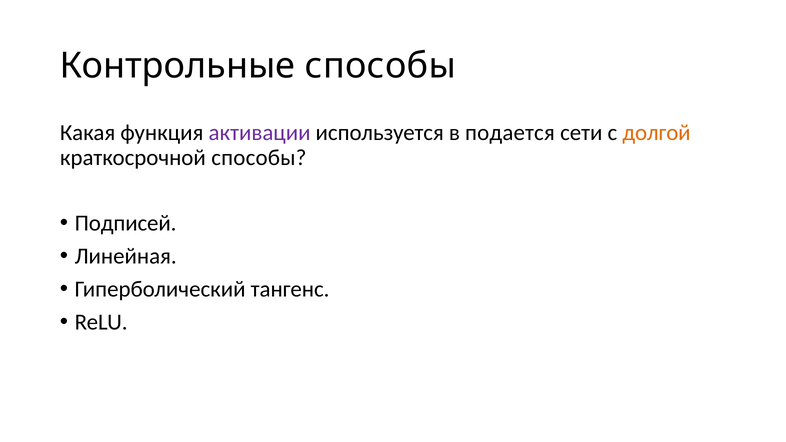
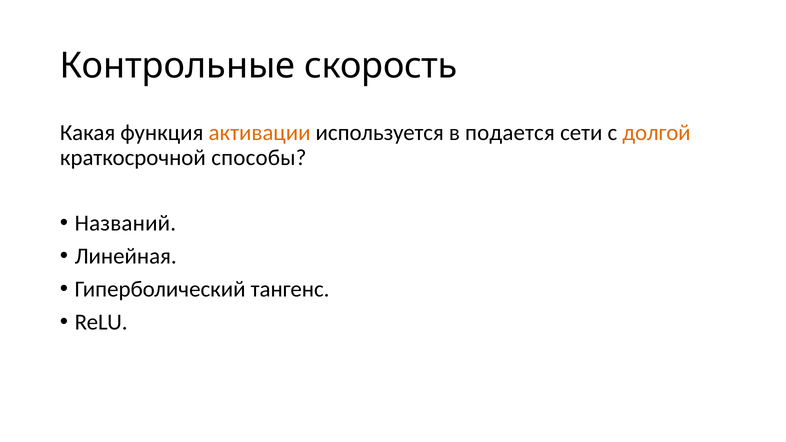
Контрольные способы: способы -> скорость (381, 66)
активации colour: purple -> orange (260, 133)
Подписей: Подписей -> Названий (125, 223)
